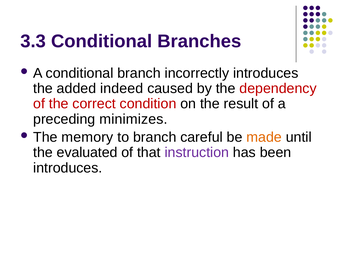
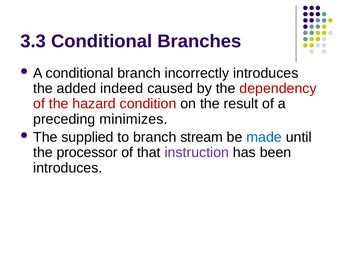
correct: correct -> hazard (94, 104)
memory: memory -> supplied (87, 137)
careful: careful -> stream (202, 137)
made colour: orange -> blue (264, 137)
evaluated: evaluated -> processor (87, 153)
